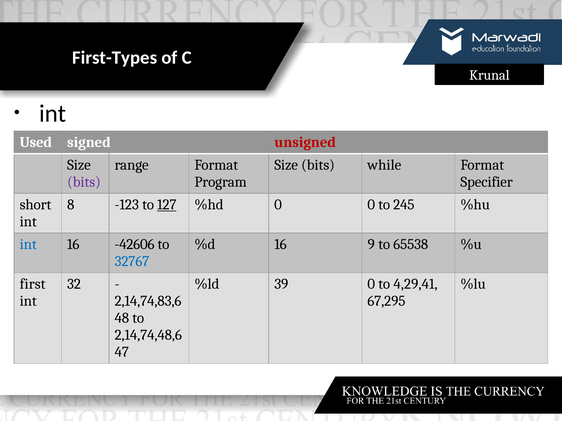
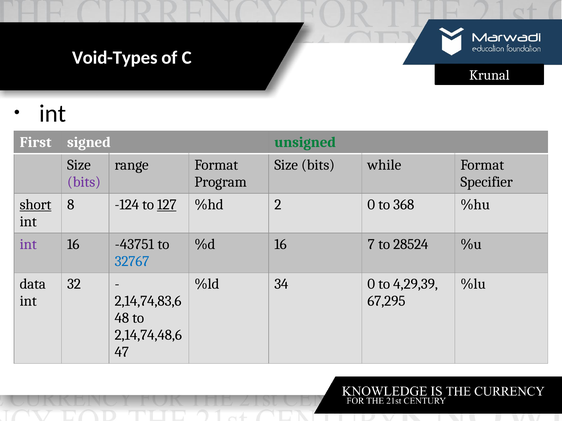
First-Types: First-Types -> Void-Types (115, 58)
Used: Used -> First (36, 142)
unsigned colour: red -> green (305, 142)
short underline: none -> present (36, 205)
-123: -123 -> -124 (127, 205)
%hd 0: 0 -> 2 (278, 205)
245: 245 -> 368 (404, 205)
int colour: blue -> purple (28, 245)
-42606: -42606 -> -43751 (134, 245)
9: 9 -> 7 (371, 245)
65538: 65538 -> 28524 (411, 245)
first: first -> data (33, 284)
39: 39 -> 34 (281, 284)
4,29,41: 4,29,41 -> 4,29,39 (416, 284)
